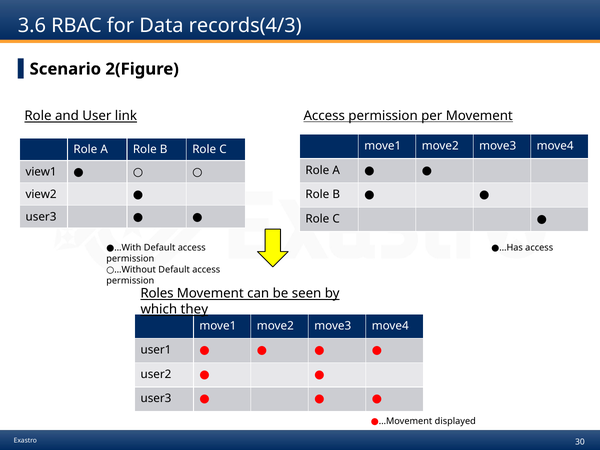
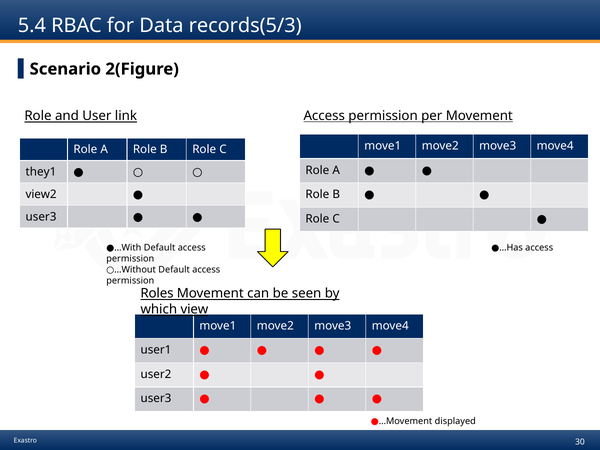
3.6: 3.6 -> 5.4 (32, 25)
records(4/3: records(4/3 -> records(5/3 (245, 25)
view1: view1 -> they1 (41, 172)
they: they -> view (194, 309)
